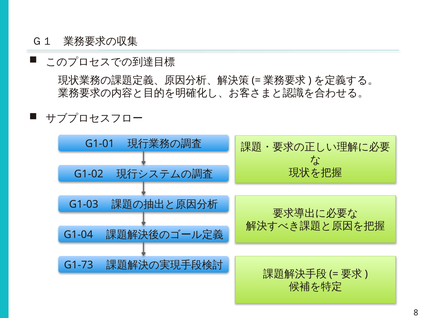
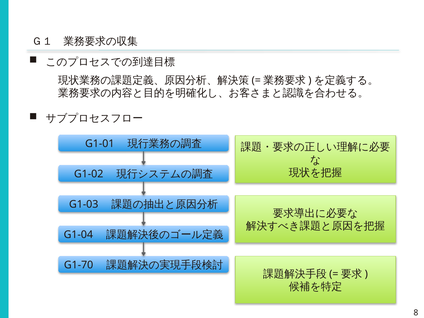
G1-73: G1-73 -> G1-70 (79, 265)
